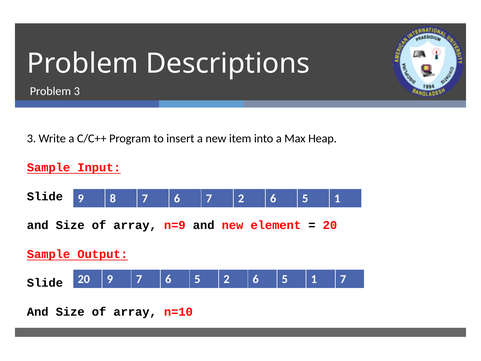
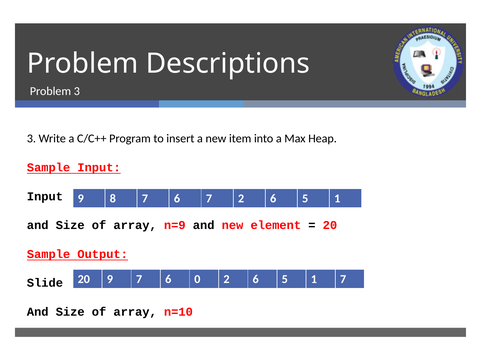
Slide: Slide -> Input (45, 196)
7 6 5: 5 -> 0 (197, 279)
